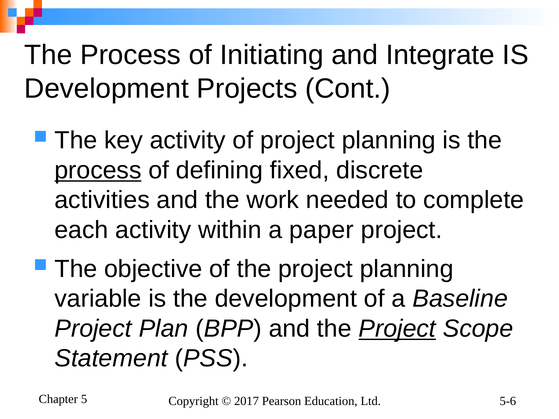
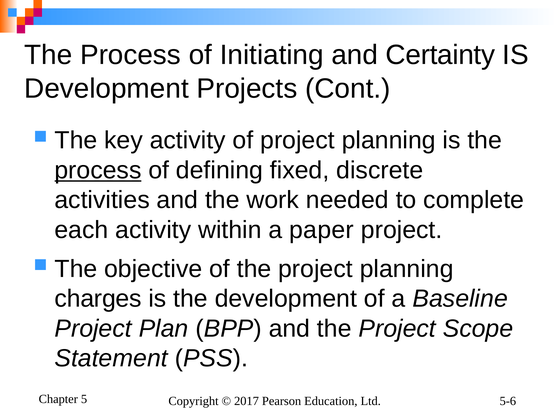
Integrate: Integrate -> Certainty (440, 55)
variable: variable -> charges (98, 299)
Project underline: present -> none (397, 329)
